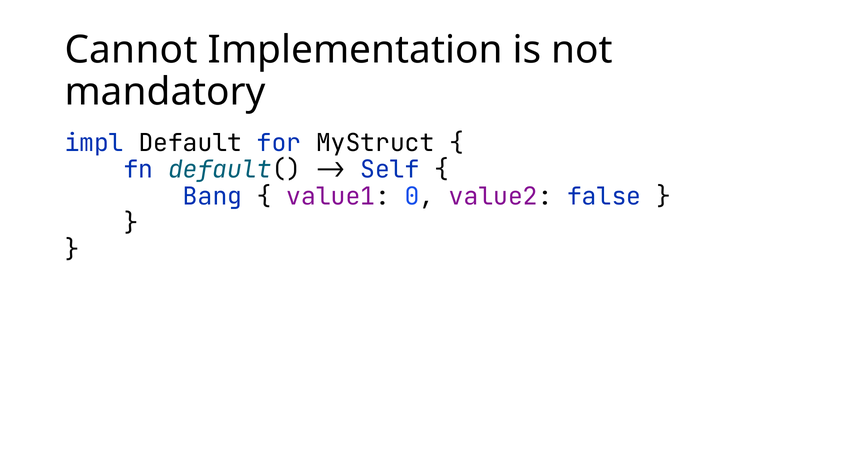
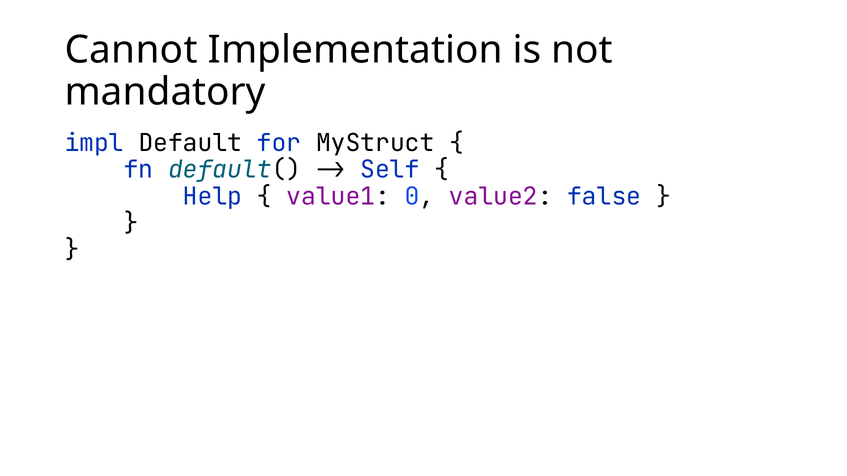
Bang: Bang -> Help (213, 197)
